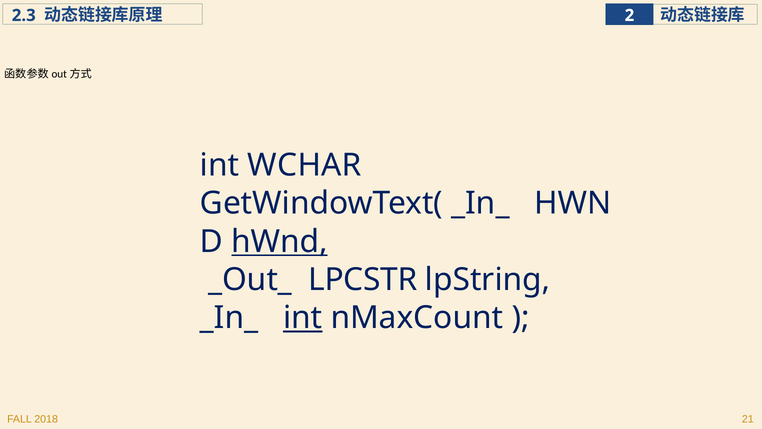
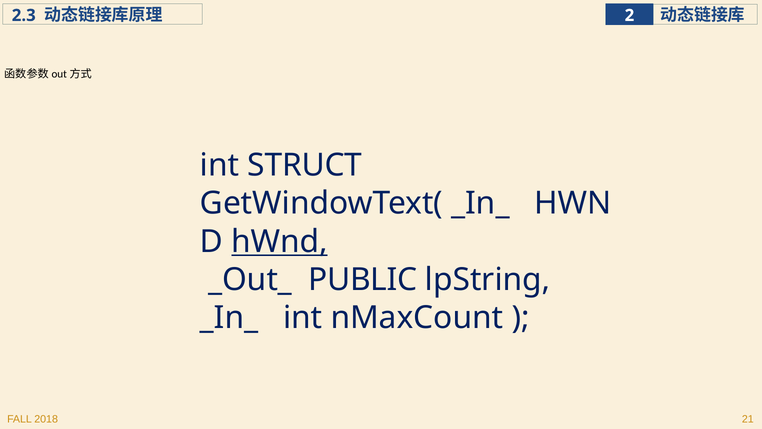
WCHAR: WCHAR -> STRUCT (305, 165)
LPCSTR: LPCSTR -> PUBLIC (363, 279)
int underline: present -> none (303, 318)
